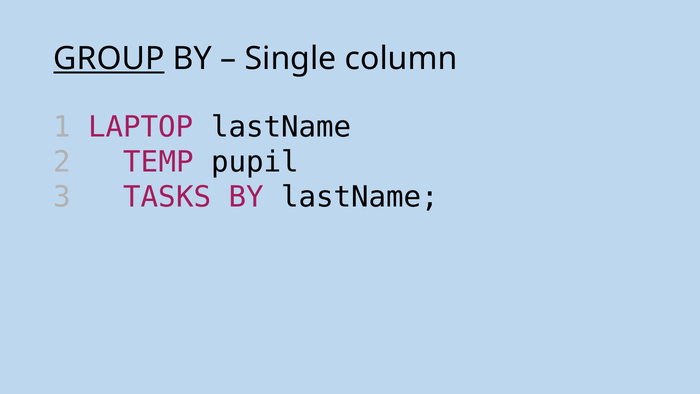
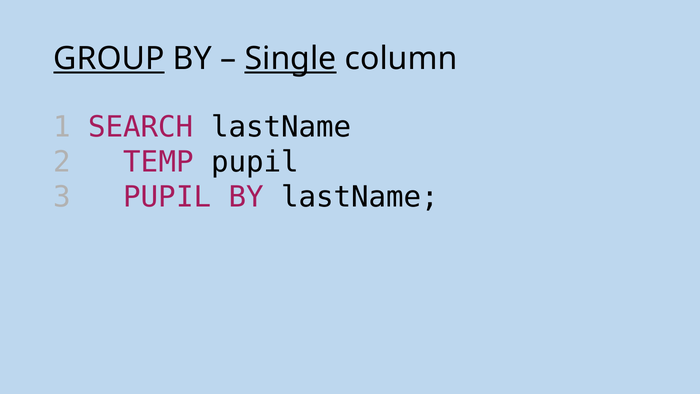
Single underline: none -> present (291, 59)
LAPTOP: LAPTOP -> SEARCH (141, 127)
3 TASKS: TASKS -> PUPIL (167, 197)
